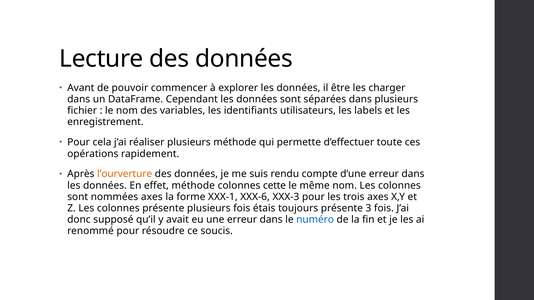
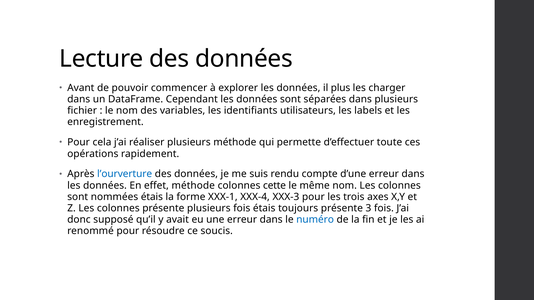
être: être -> plus (341, 88)
l’ourverture colour: orange -> blue (125, 174)
nommées axes: axes -> étais (152, 197)
XXX-6: XXX-6 -> XXX-4 (255, 197)
